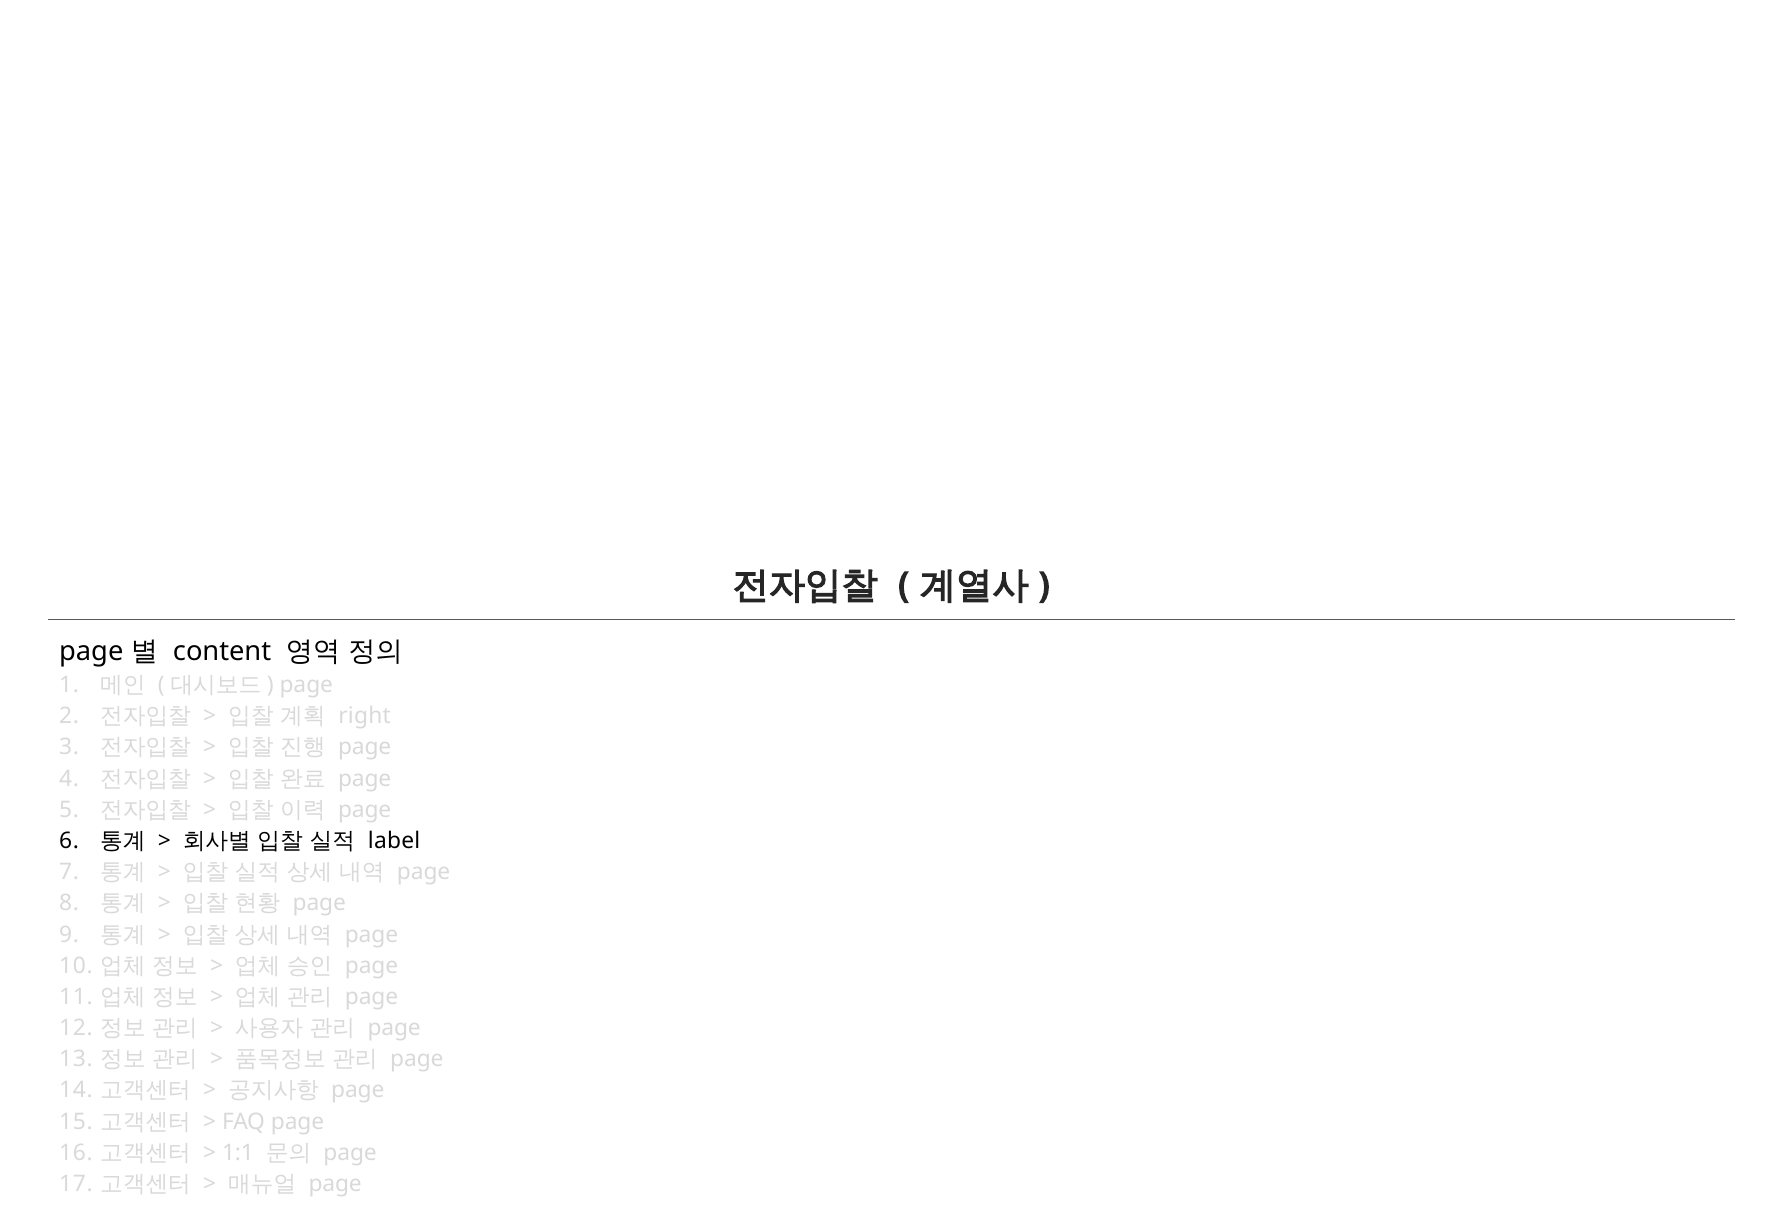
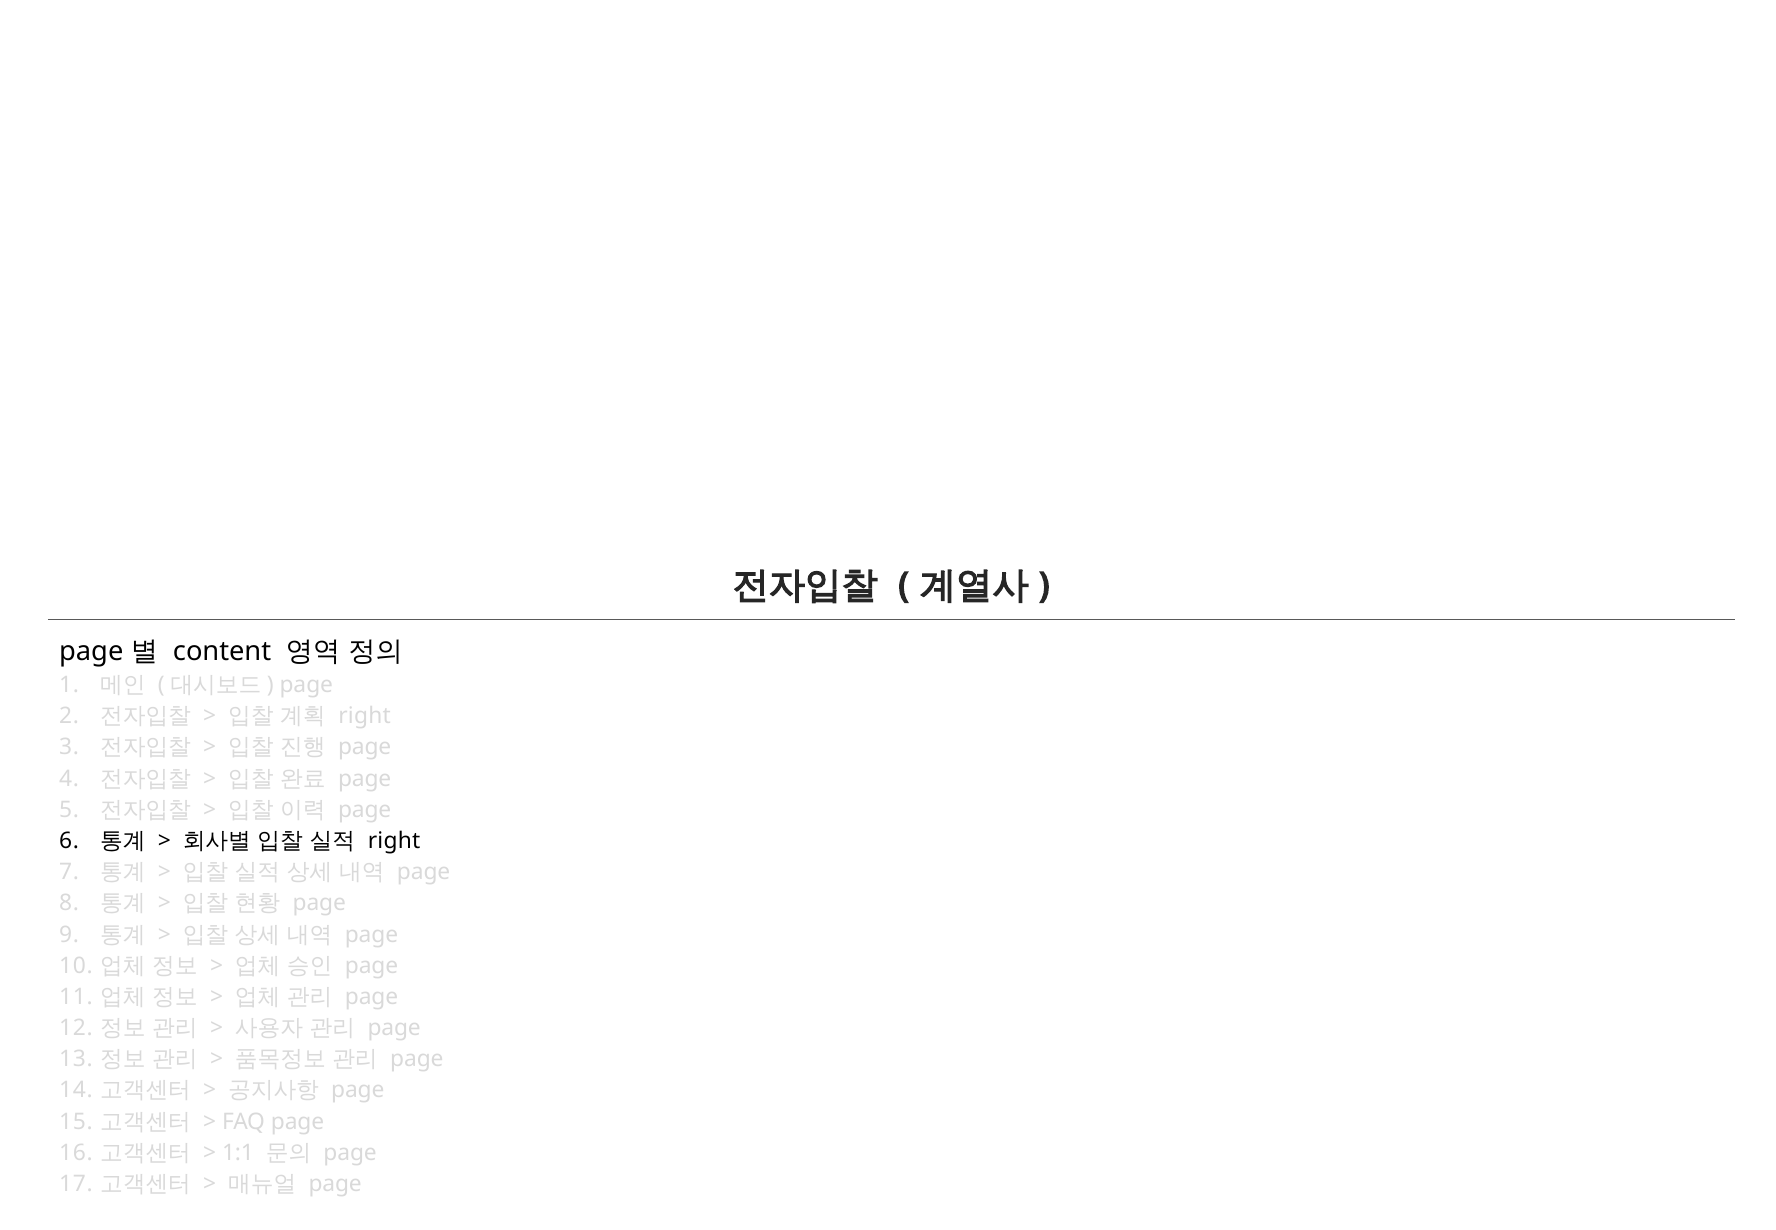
label: label -> right (394, 841)
